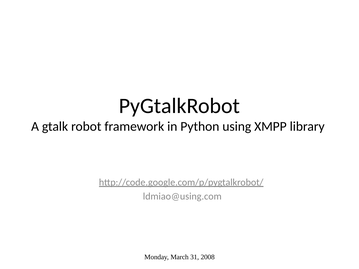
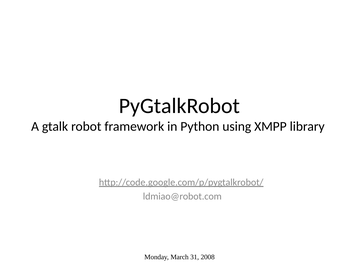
ldmiao@using.com: ldmiao@using.com -> ldmiao@robot.com (182, 197)
